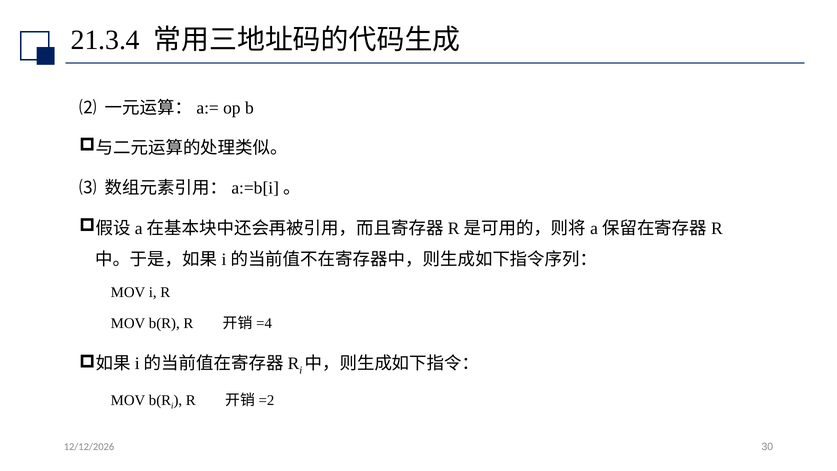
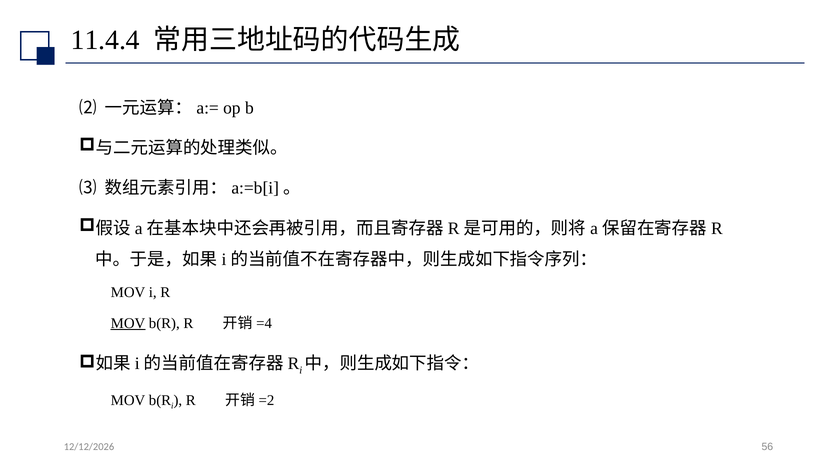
21.3.4: 21.3.4 -> 11.4.4 (105, 40)
MOV underline: none -> present (128, 323)
30: 30 -> 56 (767, 447)
